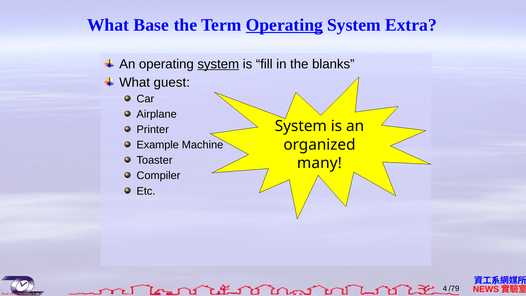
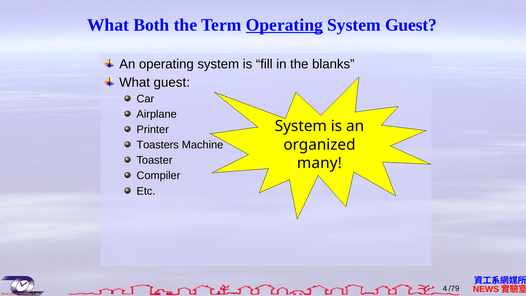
Base: Base -> Both (151, 25)
System Extra: Extra -> Guest (411, 25)
system underline: present -> none (218, 64)
Example: Example -> Toasters (158, 145)
